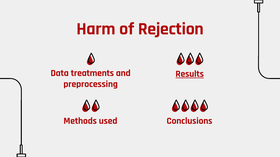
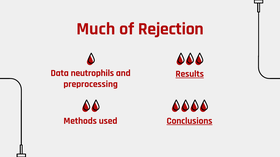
Harm: Harm -> Much (96, 29)
treatments: treatments -> neutrophils (92, 73)
Conclusions underline: none -> present (190, 121)
